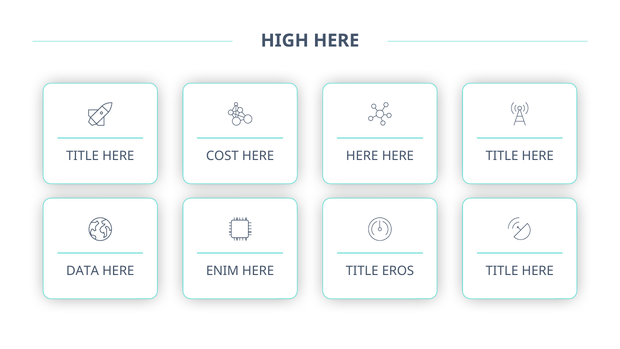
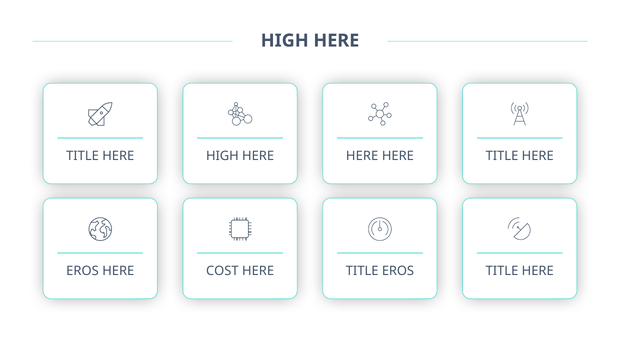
HERE COST: COST -> HIGH (222, 156)
DATA: DATA -> EROS (83, 271)
ENIM: ENIM -> COST (222, 271)
